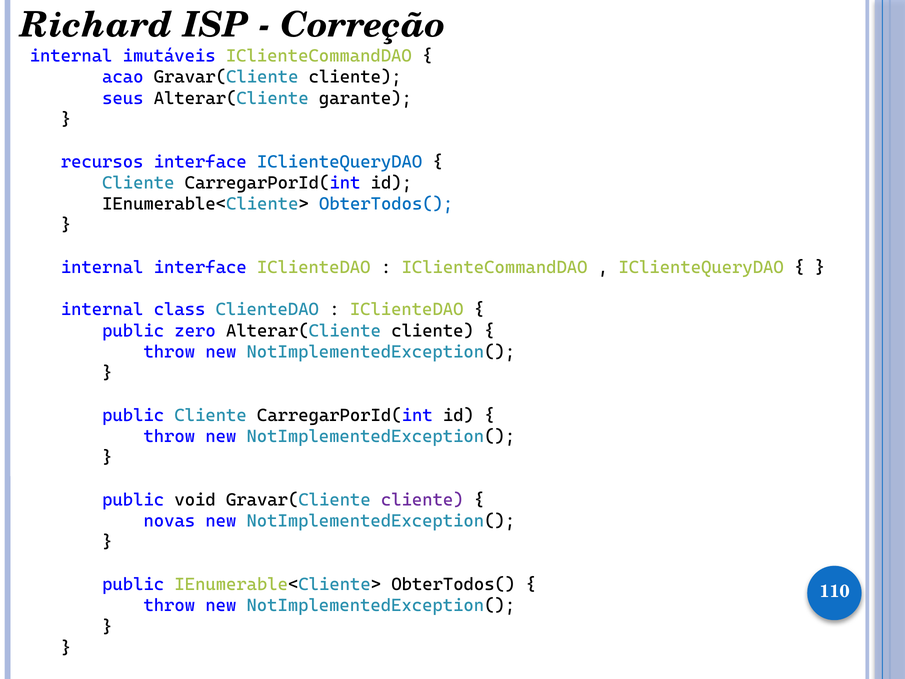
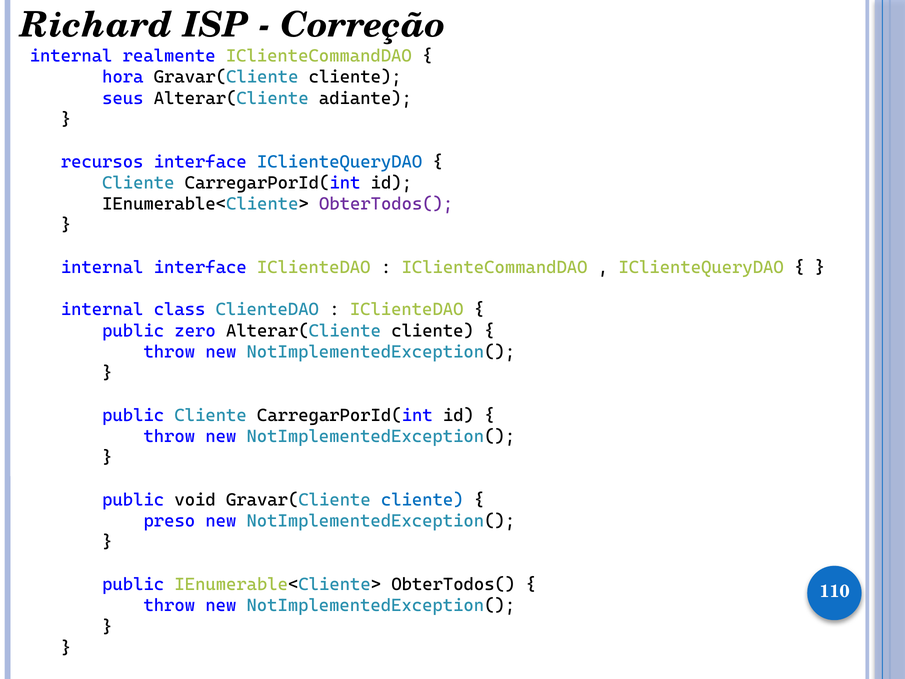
imutáveis: imutáveis -> realmente (169, 56)
acao: acao -> hora (123, 77)
garante: garante -> adiante (365, 98)
ObterTodos( colour: blue -> purple (386, 204)
cliente colour: purple -> blue (422, 500)
novas: novas -> preso (169, 521)
